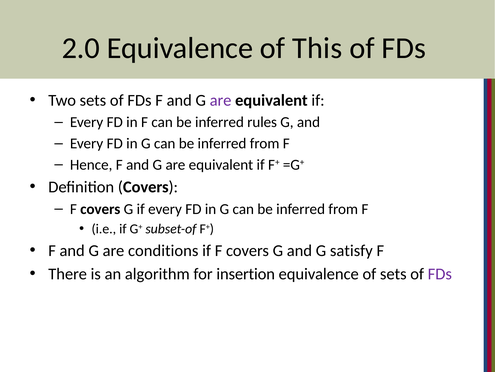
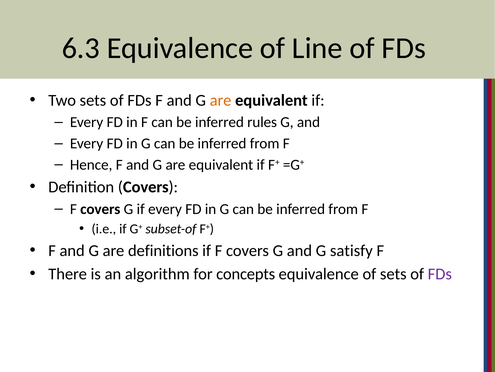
2.0: 2.0 -> 6.3 (81, 48)
This: This -> Line (317, 48)
are colour: purple -> orange (221, 100)
conditions: conditions -> definitions (163, 250)
insertion: insertion -> concepts (246, 273)
